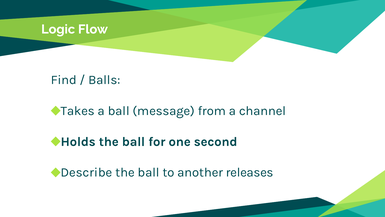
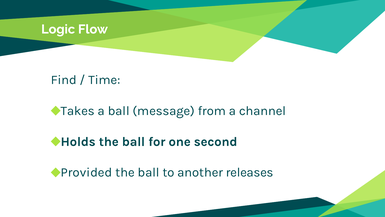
Balls: Balls -> Time (104, 80)
Describe: Describe -> Provided (86, 172)
